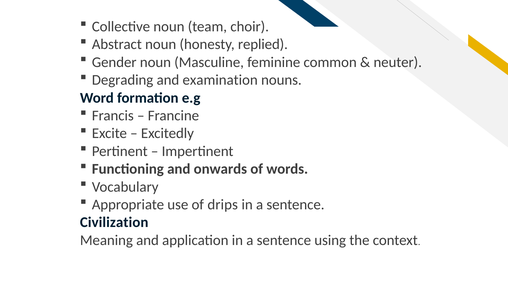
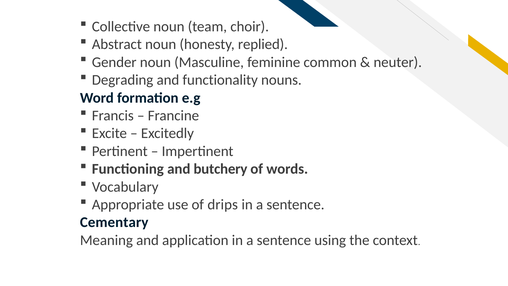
examination: examination -> functionality (220, 80)
onwards: onwards -> butchery (220, 169)
Civilization: Civilization -> Cementary (114, 222)
